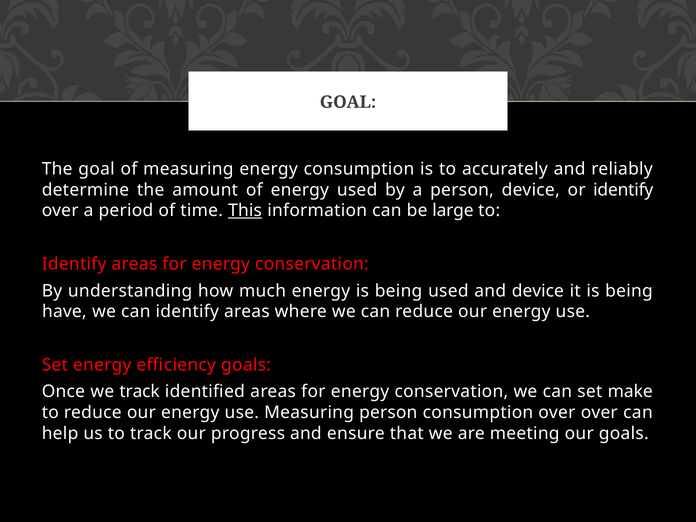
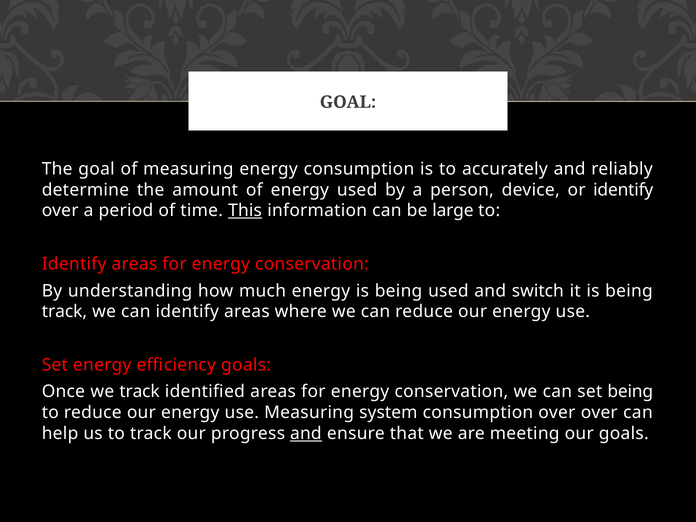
and device: device -> switch (538, 291)
have: have -> track (64, 312)
set make: make -> being (630, 392)
Measuring person: person -> system (388, 413)
and underline: none -> present (306, 433)
